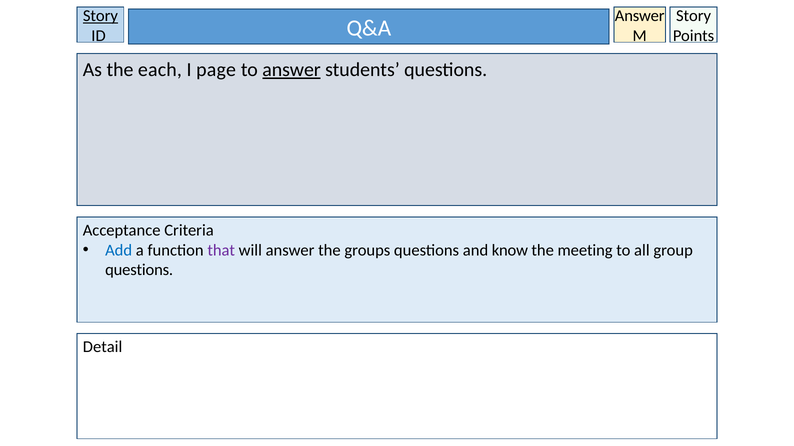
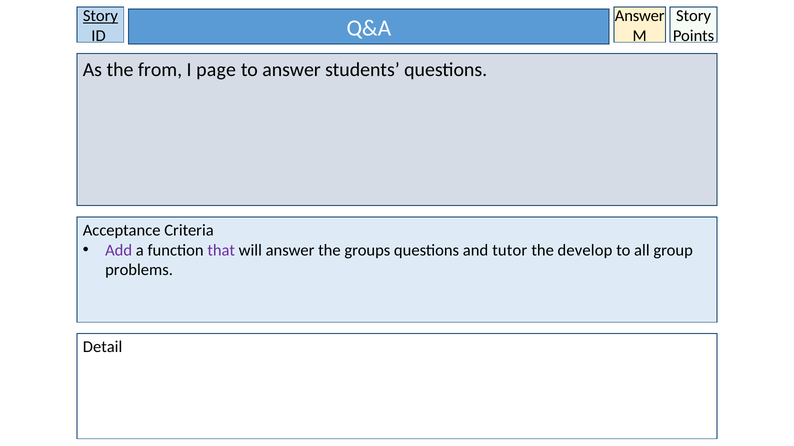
each: each -> from (160, 70)
answer underline: present -> none (292, 70)
Add colour: blue -> purple (119, 250)
know: know -> tutor (510, 250)
meeting: meeting -> develop (585, 250)
questions: questions -> problems (139, 270)
